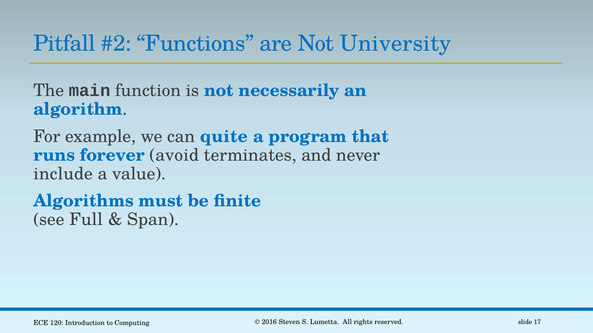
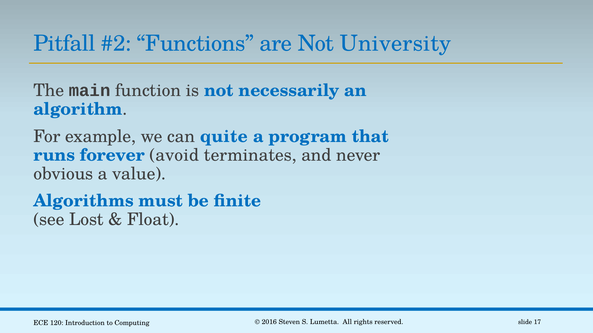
include: include -> obvious (63, 174)
Full: Full -> Lost (86, 220)
Span: Span -> Float (153, 220)
